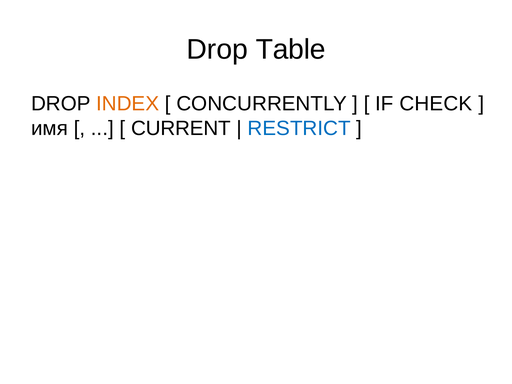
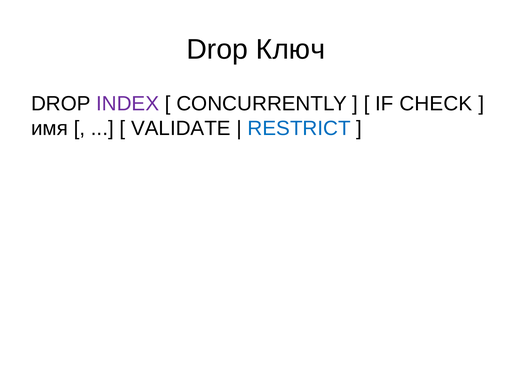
Table: Table -> Ключ (290, 49)
INDEX colour: orange -> purple (128, 104)
CURRENT: CURRENT -> VALIDATE (181, 128)
